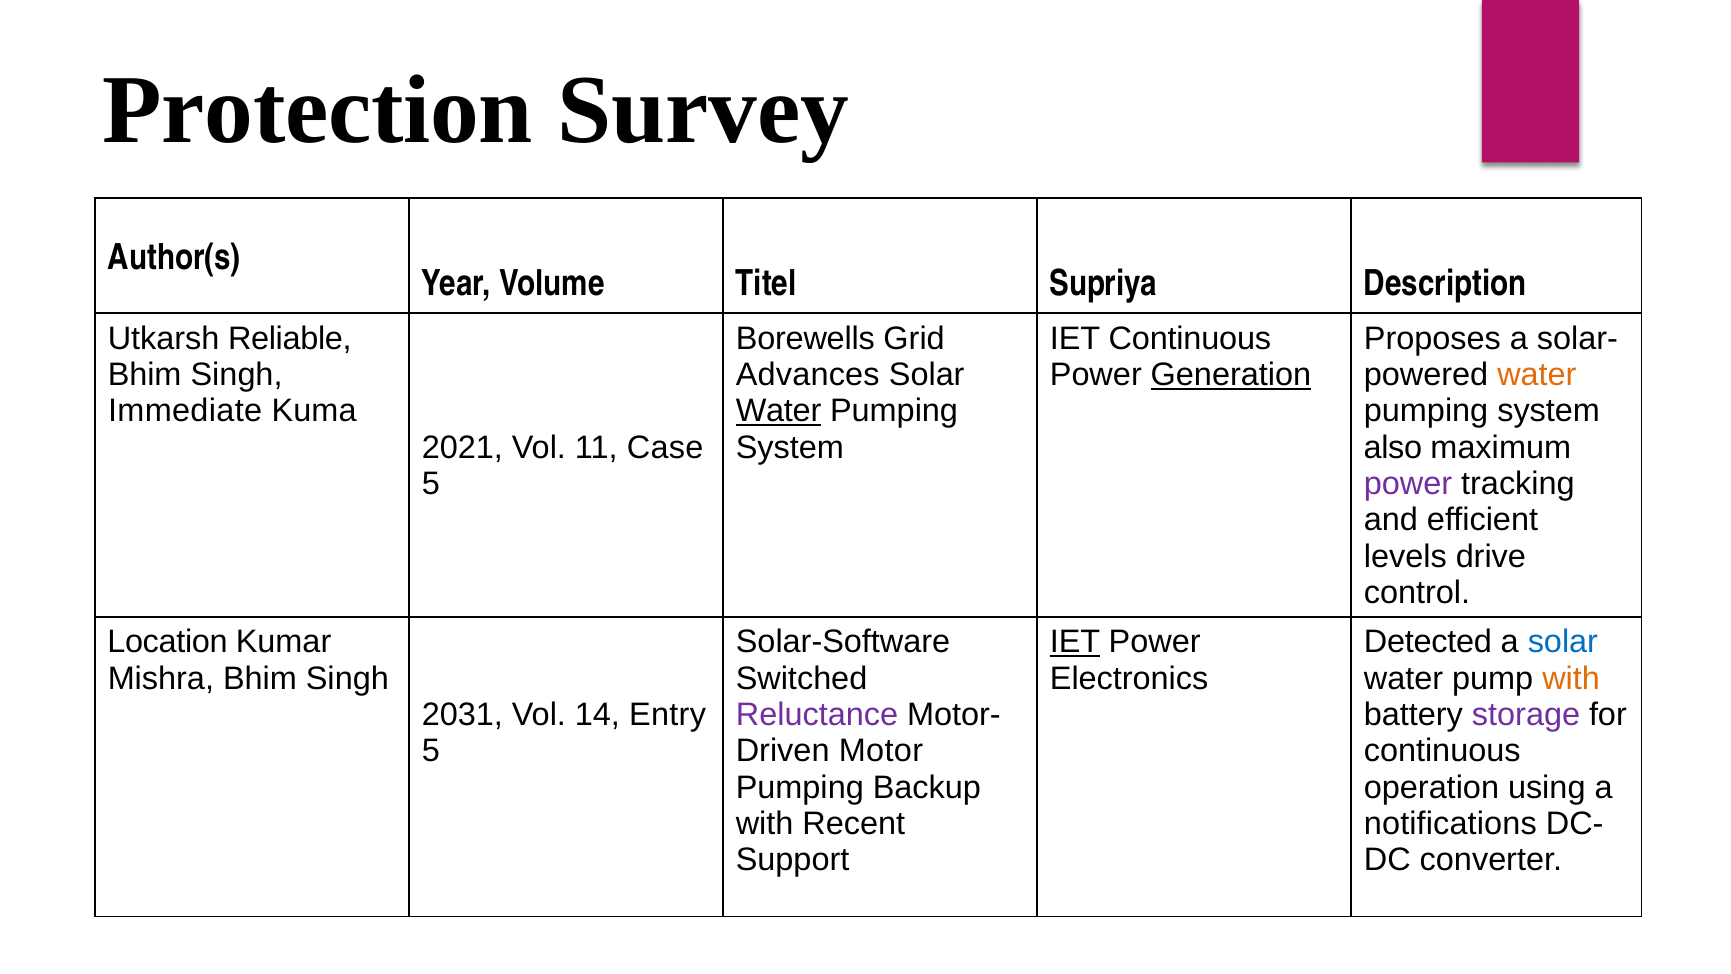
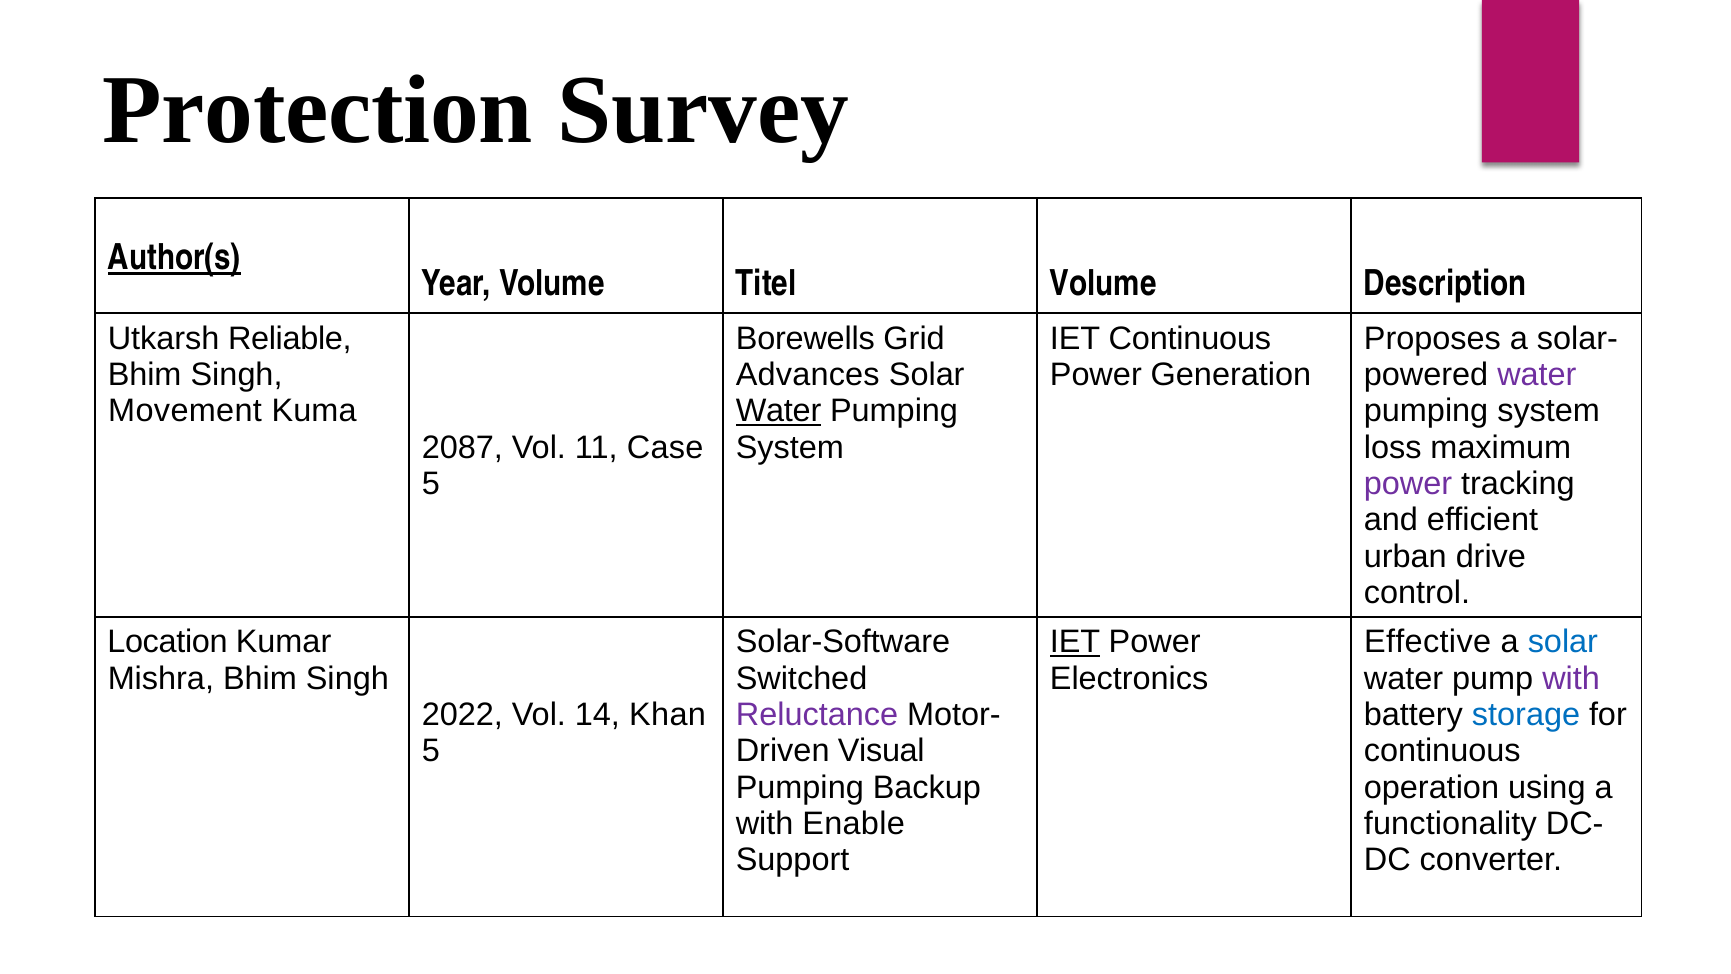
Author(s underline: none -> present (174, 258)
Titel Supriya: Supriya -> Volume (1103, 283)
Generation underline: present -> none (1231, 375)
water colour: orange -> purple (1537, 375)
Immediate: Immediate -> Movement (185, 411)
2021: 2021 -> 2087 (462, 447)
also: also -> loss (1393, 447)
levels: levels -> urban (1405, 556)
Detected: Detected -> Effective (1428, 642)
with colour: orange -> purple (1571, 678)
2031: 2031 -> 2022 (462, 715)
Entry: Entry -> Khan (668, 715)
storage colour: purple -> blue (1526, 715)
Motor: Motor -> Visual (881, 751)
Recent: Recent -> Enable (854, 824)
notifications: notifications -> functionality (1450, 824)
